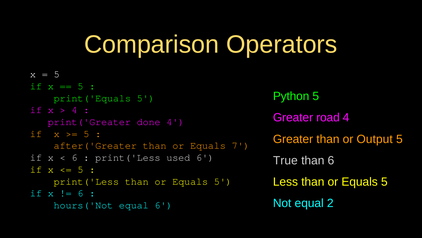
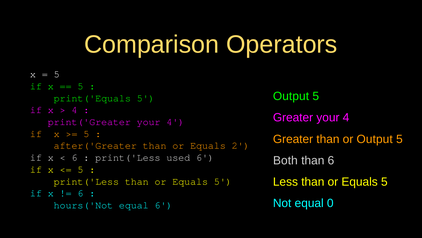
Python: Python -> Output (291, 96)
Greater road: road -> your (328, 117)
print('Greater done: done -> your (149, 122)
7: 7 -> 2 (241, 145)
True: True -> Both (285, 160)
2: 2 -> 0 (330, 203)
